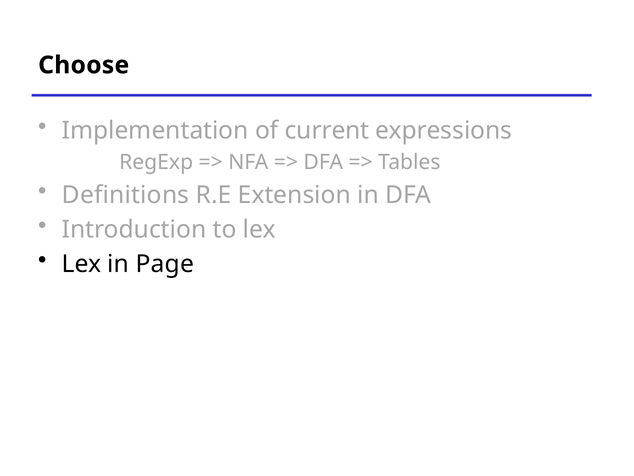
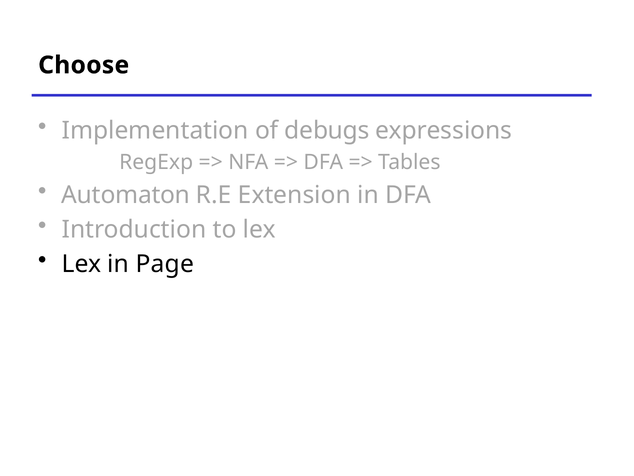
current: current -> debugs (327, 131)
Definitions: Definitions -> Automaton (126, 195)
